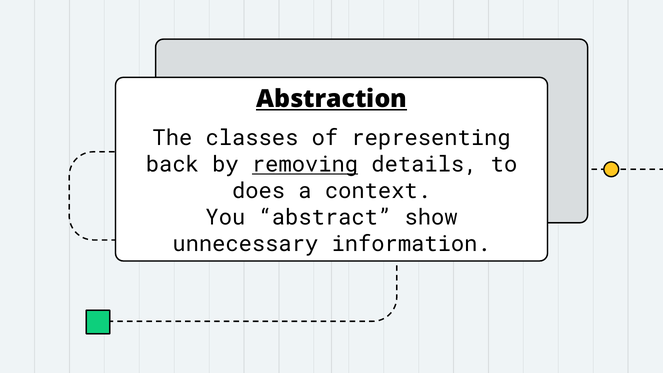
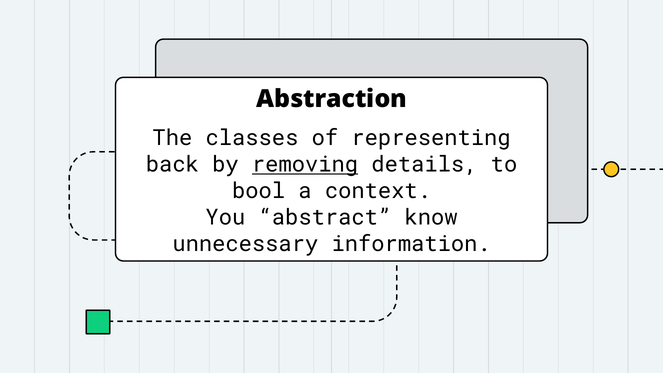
Abstraction underline: present -> none (332, 99)
does: does -> bool (259, 191)
show: show -> know (431, 217)
